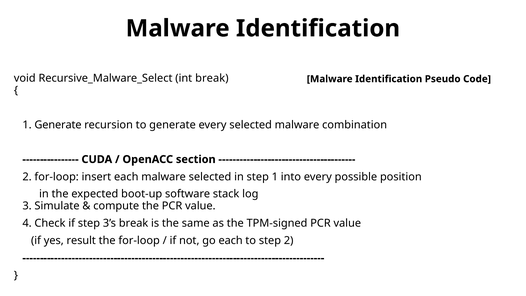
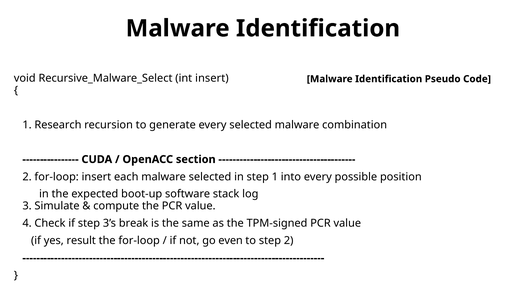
int break: break -> insert (212, 78)
1 Generate: Generate -> Research (58, 125)
go each: each -> even (231, 240)
